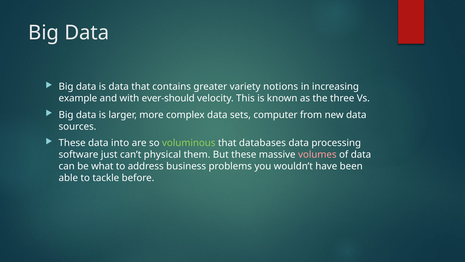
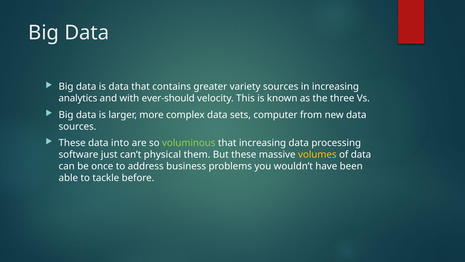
variety notions: notions -> sources (281, 87)
example: example -> analytics (78, 98)
that databases: databases -> increasing (263, 143)
volumes colour: pink -> yellow (317, 154)
what: what -> once (102, 166)
